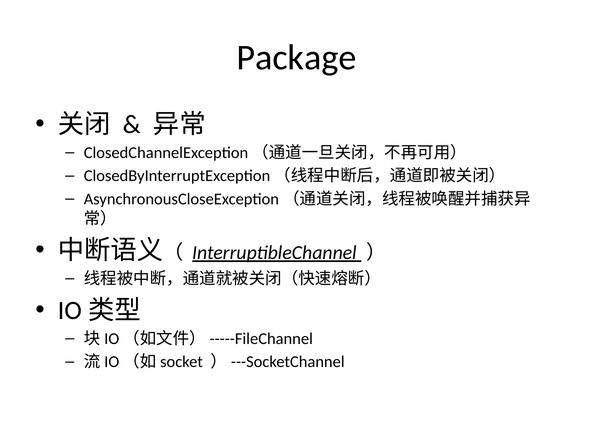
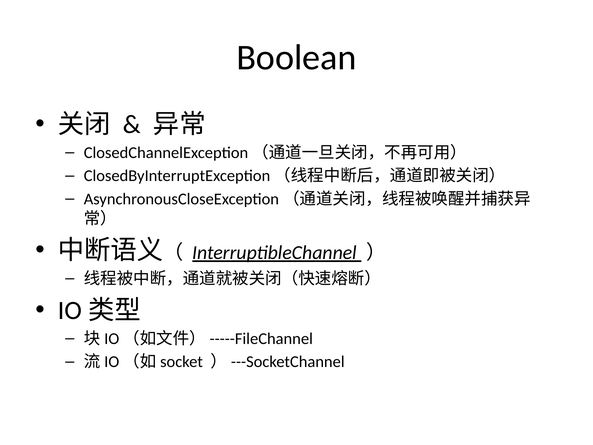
Package: Package -> Boolean (296, 57)
